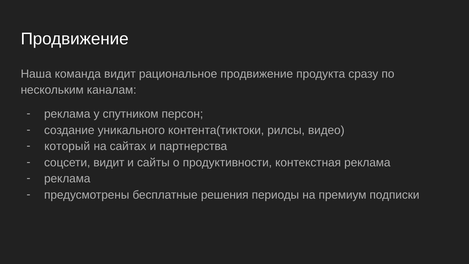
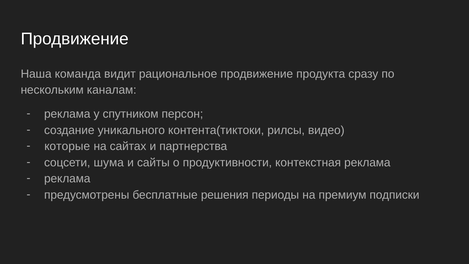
который: который -> которые (67, 146)
соцсети видит: видит -> шума (109, 162)
